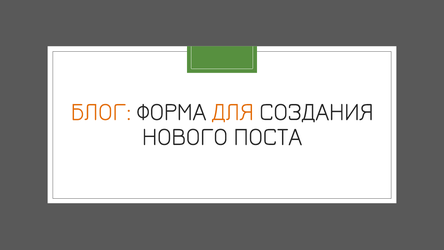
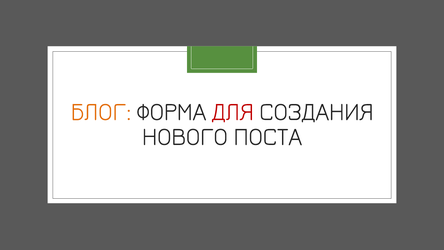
ДЛЯ colour: orange -> red (233, 112)
